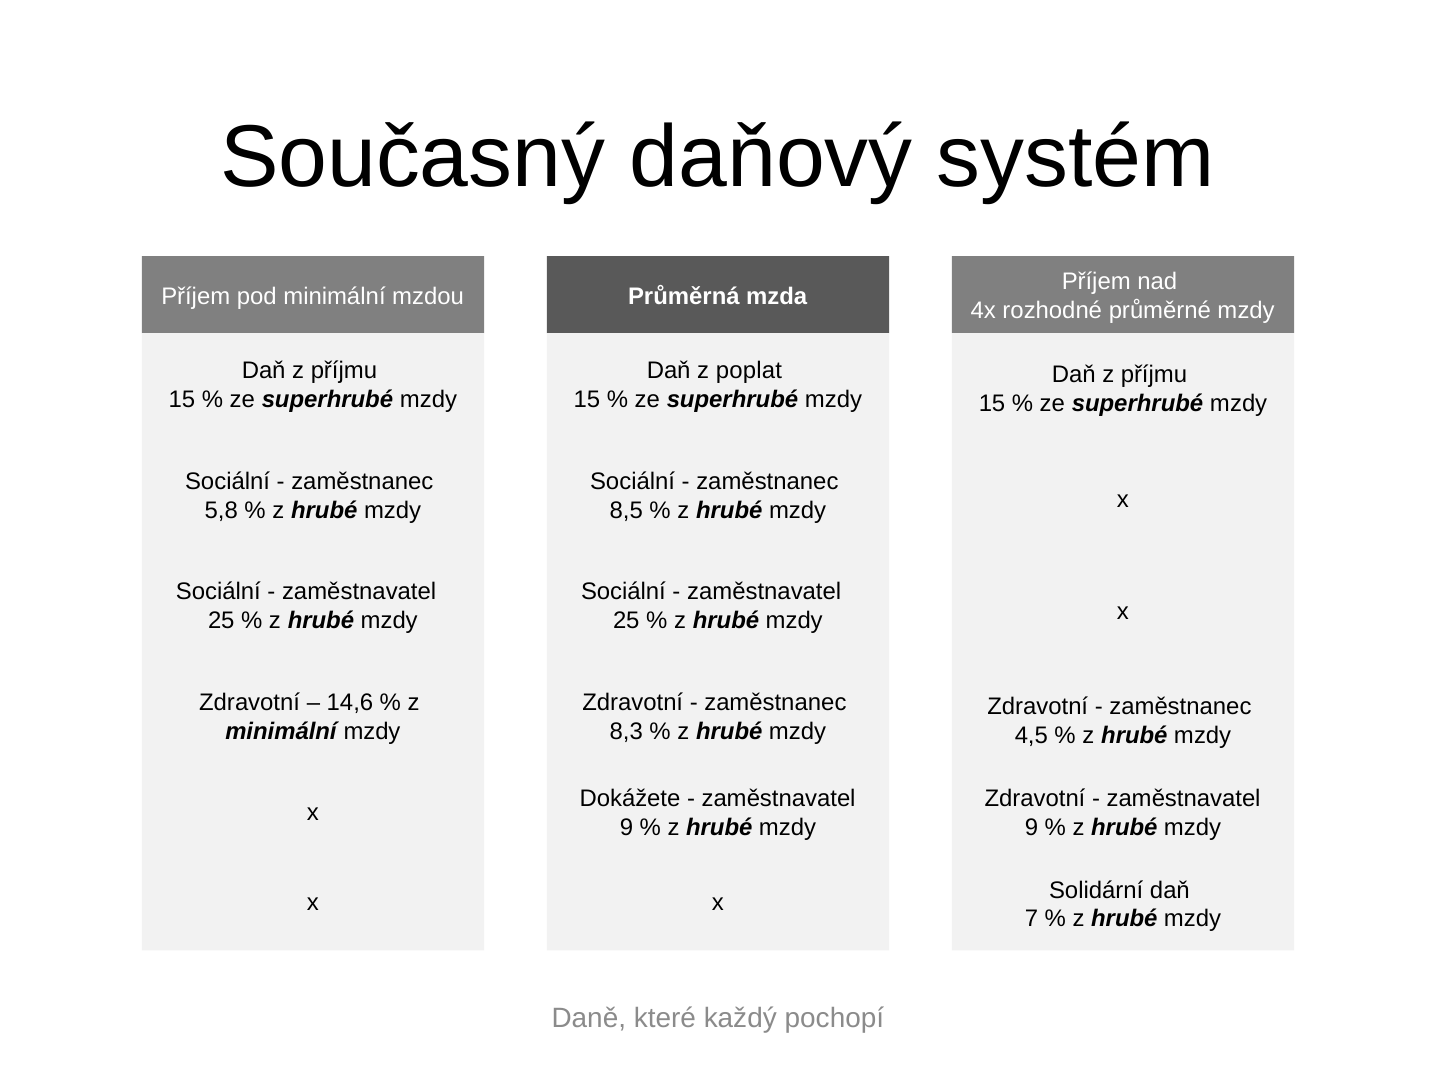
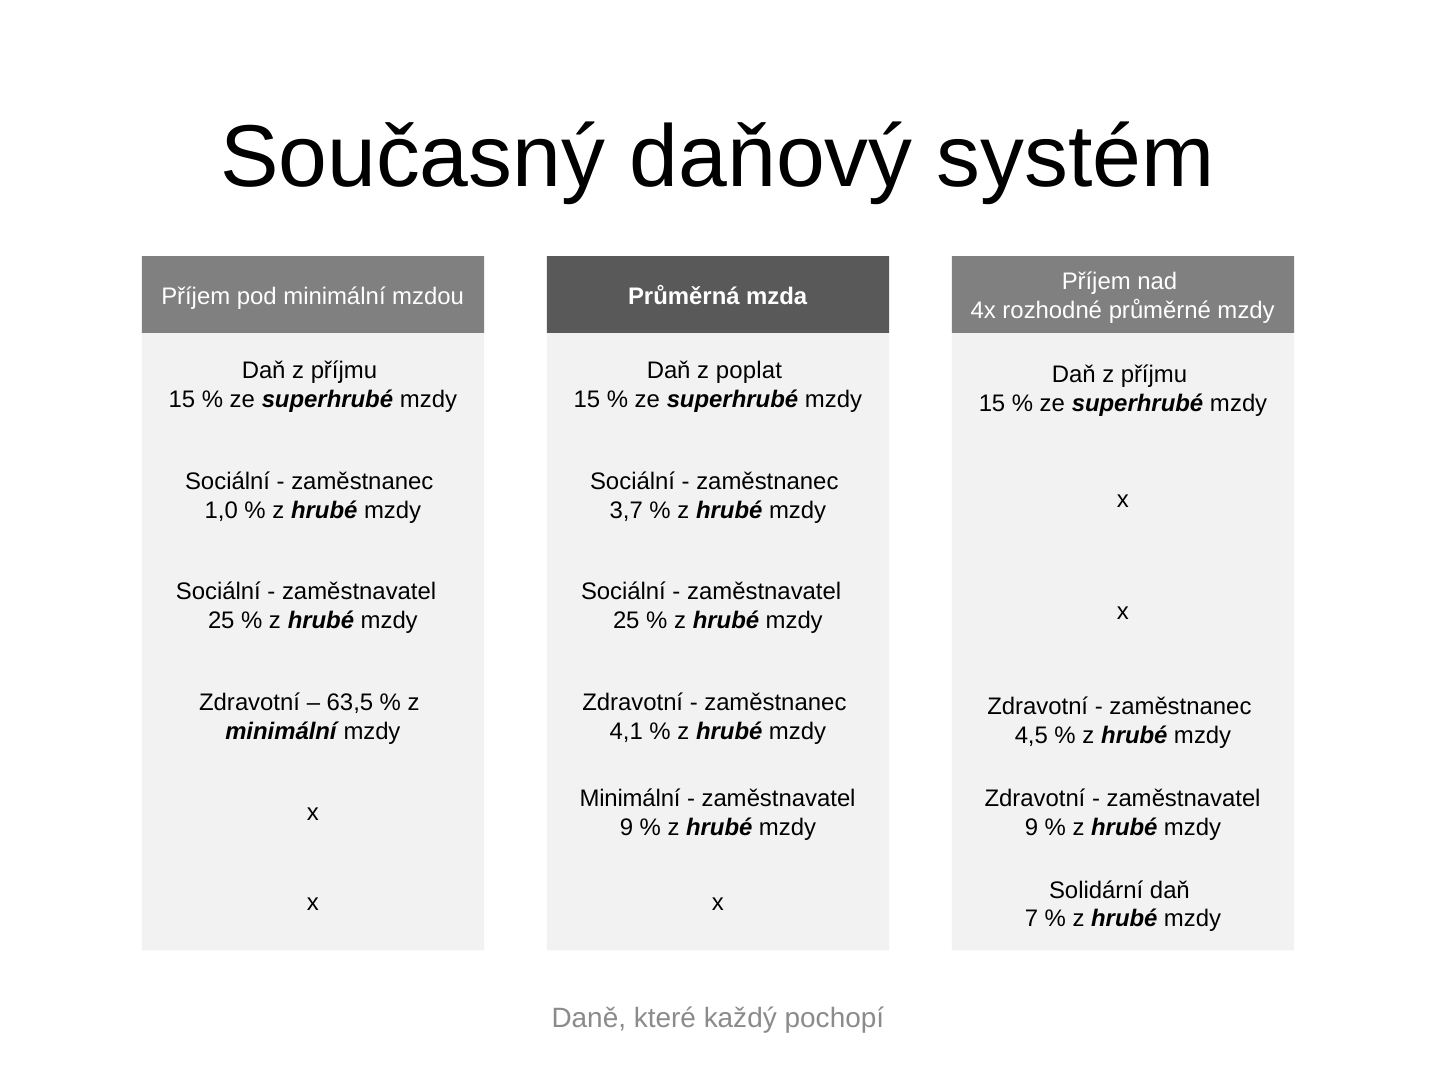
5,8: 5,8 -> 1,0 (221, 510)
8,5: 8,5 -> 3,7 (626, 510)
14,6: 14,6 -> 63,5 (350, 703)
8,3: 8,3 -> 4,1 (626, 731)
Dokážete: Dokážete -> Minimální (630, 799)
